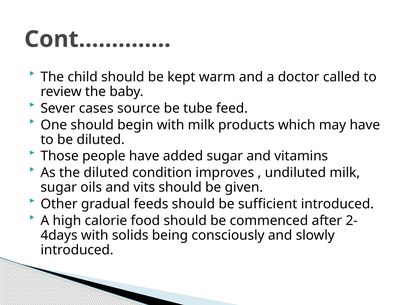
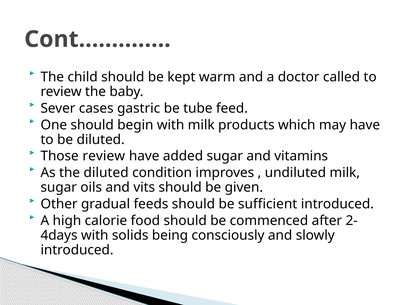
source: source -> gastric (139, 108)
Those people: people -> review (104, 156)
